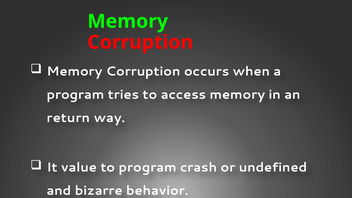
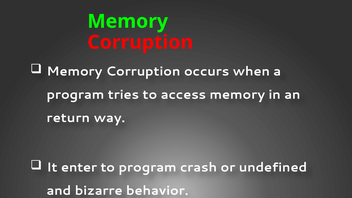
value: value -> enter (79, 167)
